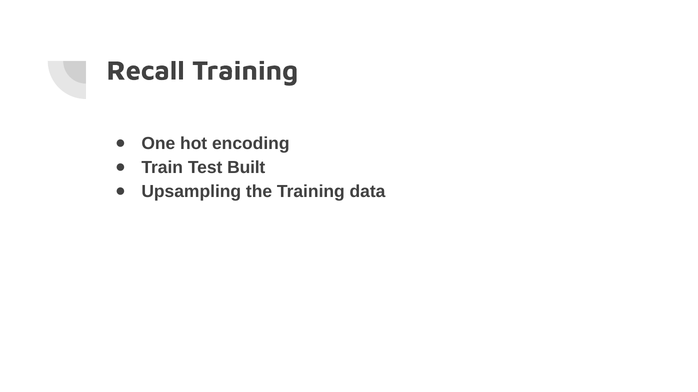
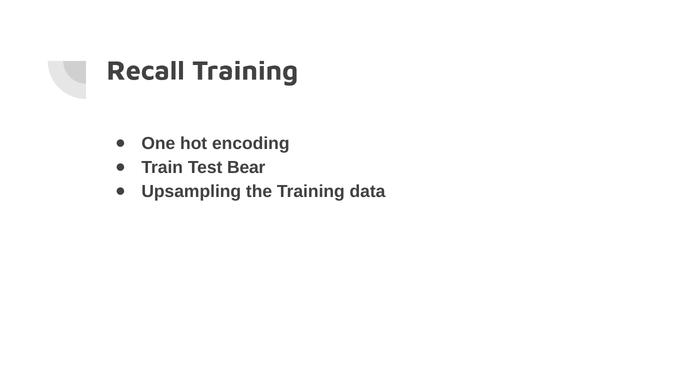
Built: Built -> Bear (246, 168)
